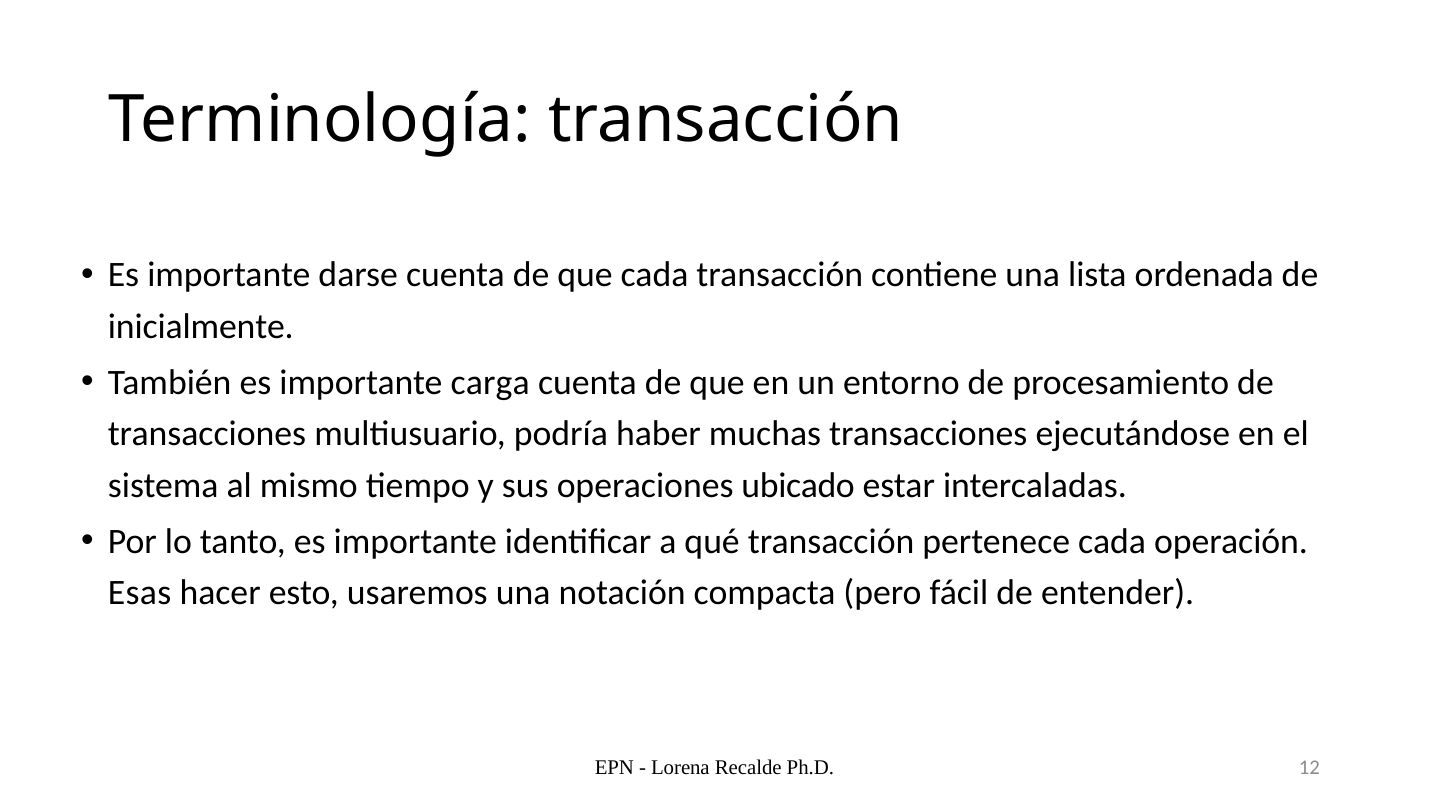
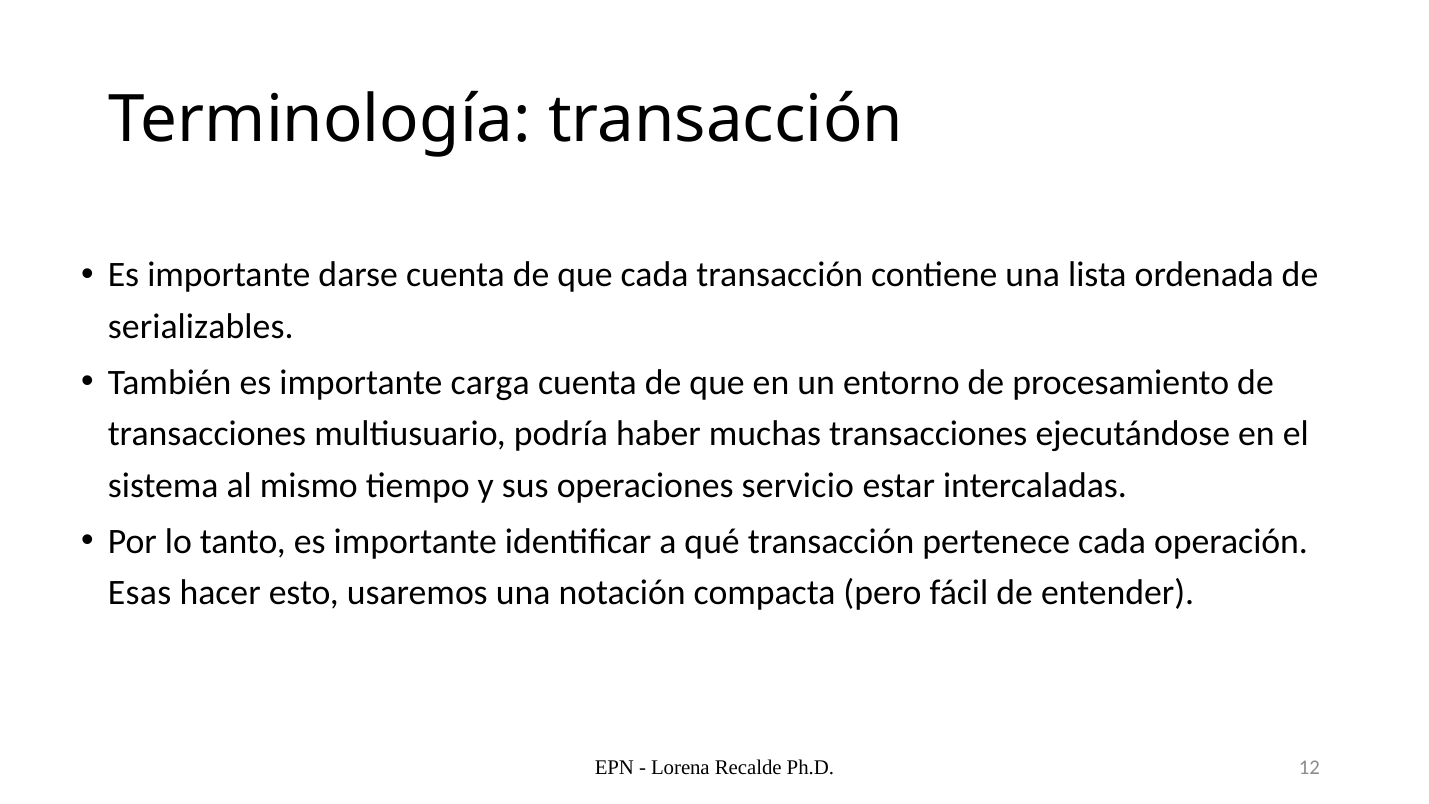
inicialmente: inicialmente -> serializables (201, 327)
ubicado: ubicado -> servicio (798, 485)
